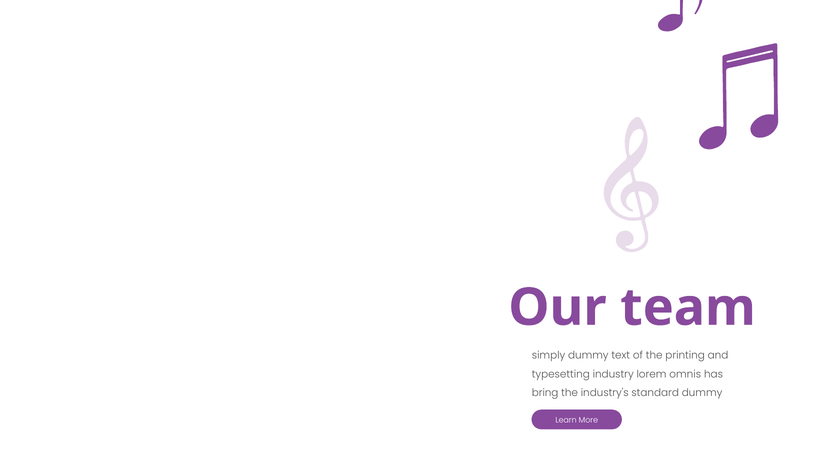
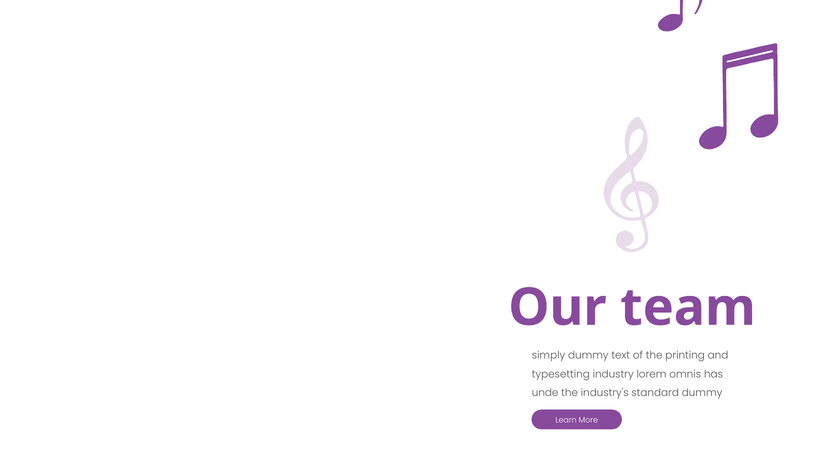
bring: bring -> unde (545, 393)
